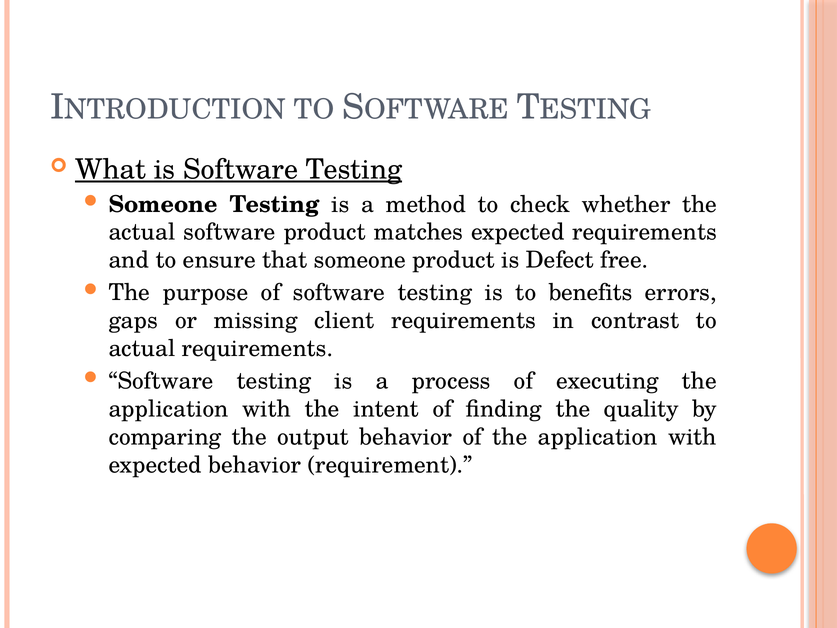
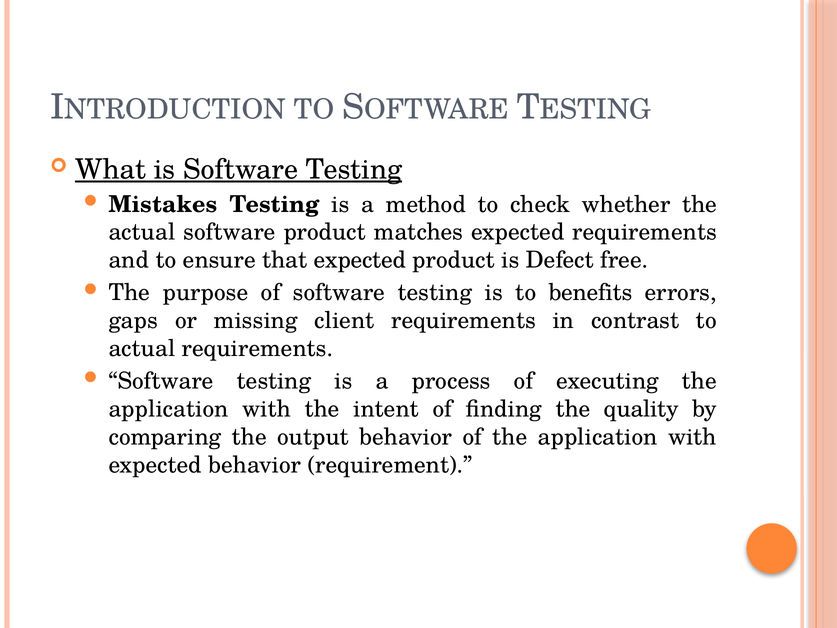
Someone: Someone -> Mistakes (163, 204)
that someone: someone -> expected (360, 260)
